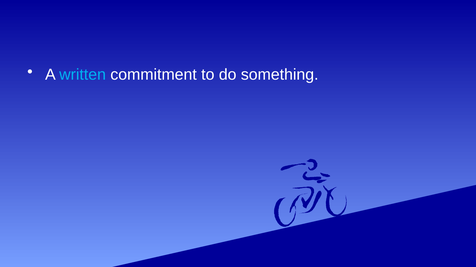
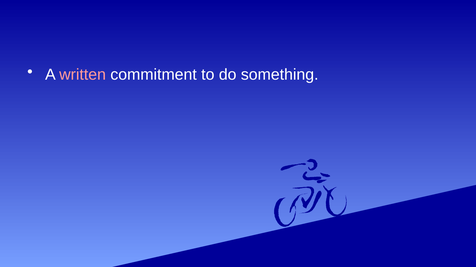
written colour: light blue -> pink (83, 75)
